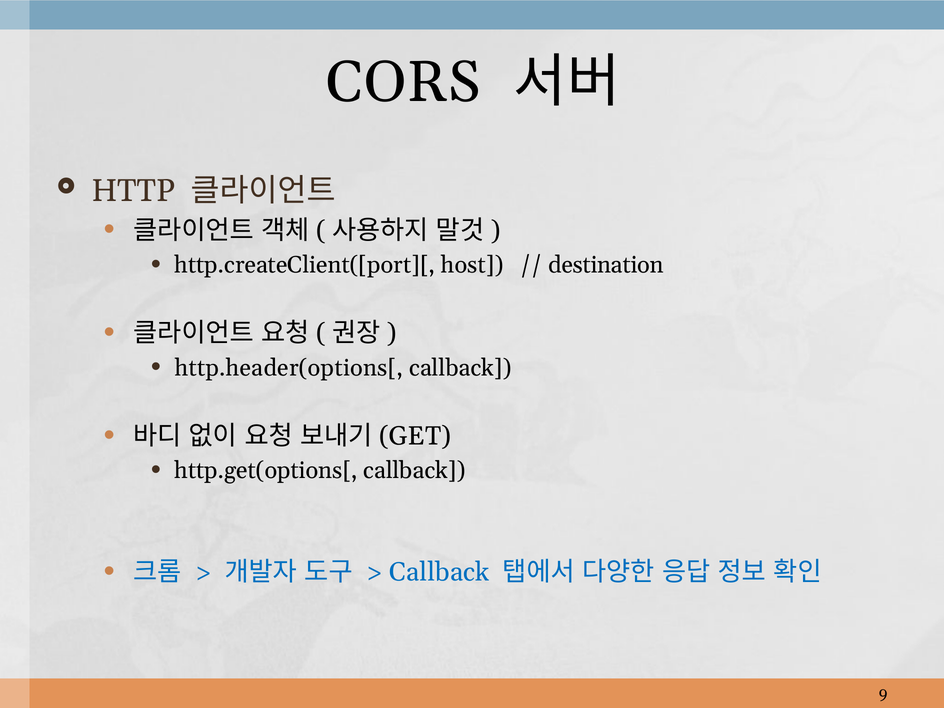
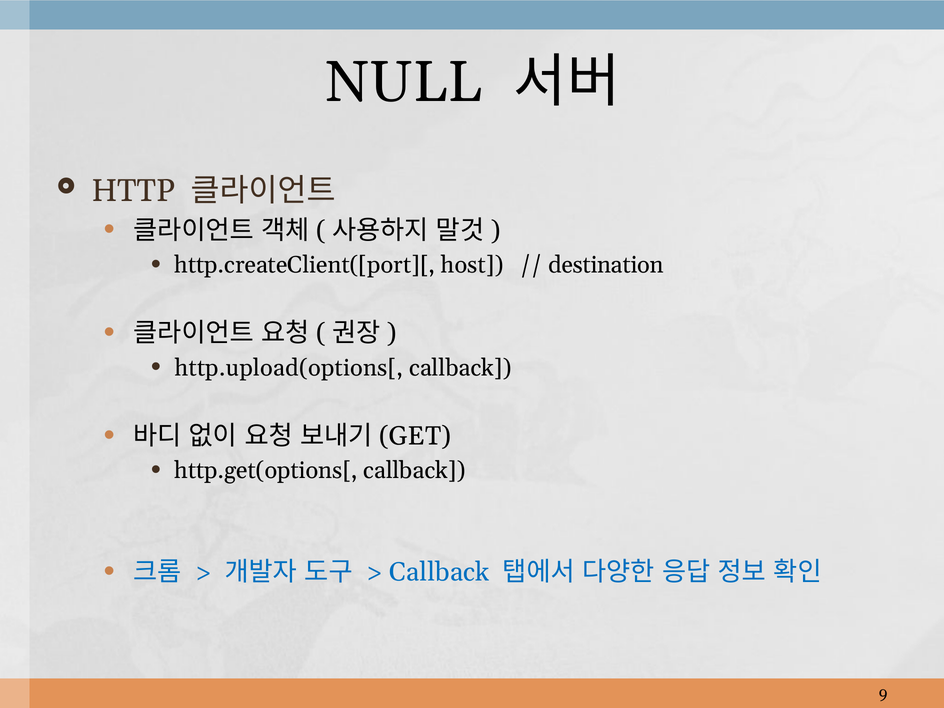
CORS: CORS -> NULL (404, 82)
http.header(options[: http.header(options[ -> http.upload(options[ (289, 368)
